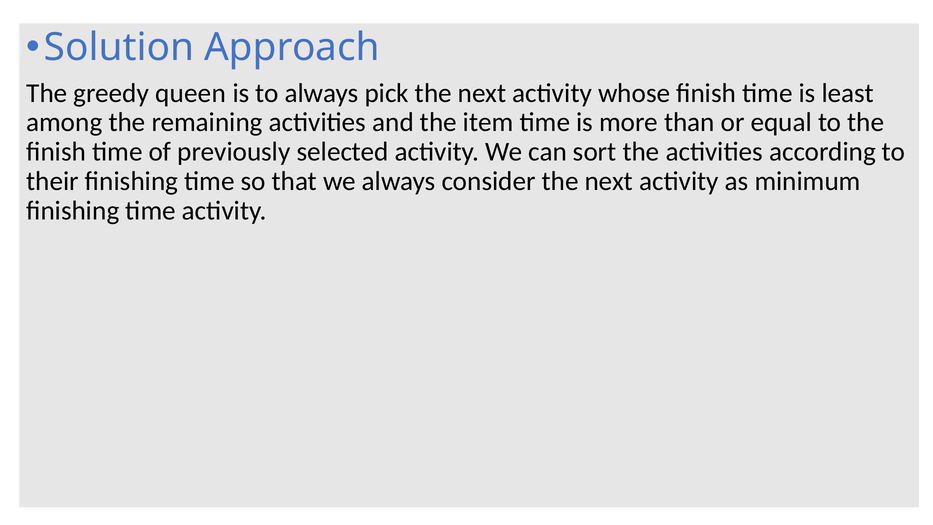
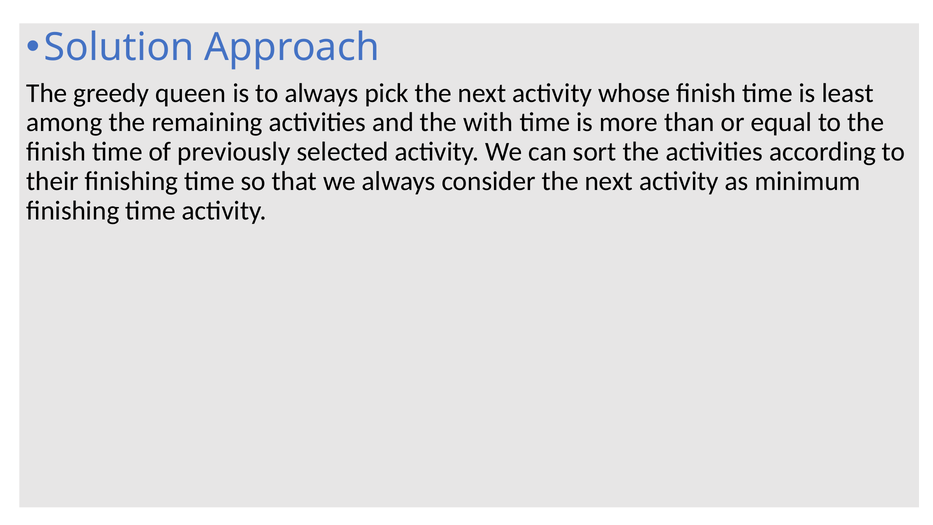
item: item -> with (488, 122)
